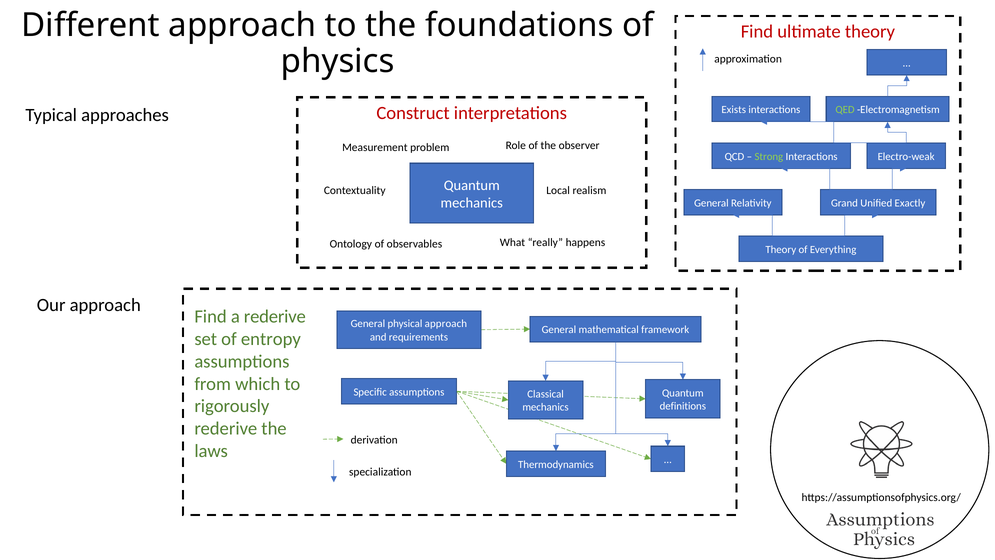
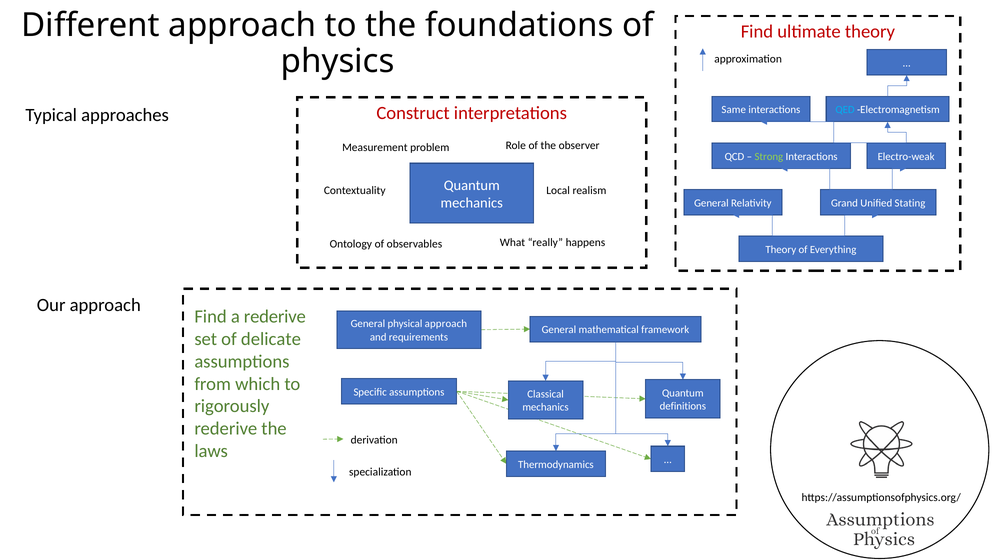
Exists: Exists -> Same (734, 110)
QED colour: light green -> light blue (845, 110)
Exactly: Exactly -> Stating (910, 203)
entropy: entropy -> delicate (271, 339)
